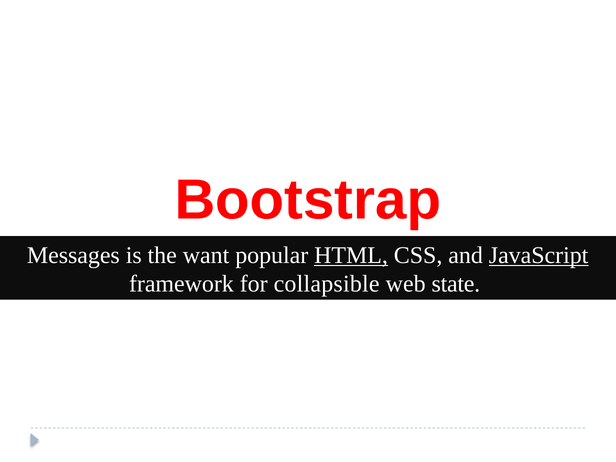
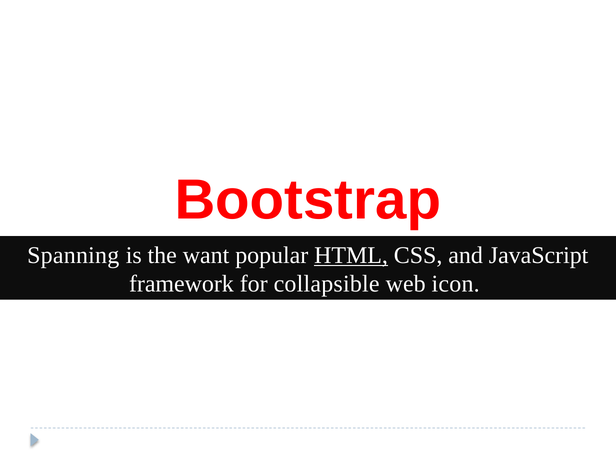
Messages: Messages -> Spanning (73, 255)
JavaScript underline: present -> none (539, 255)
state: state -> icon (456, 284)
